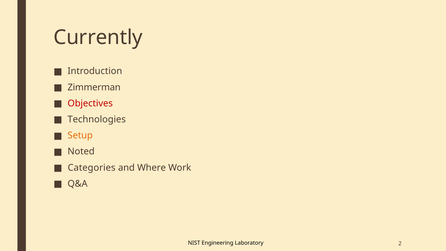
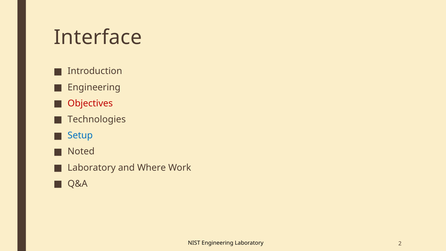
Currently: Currently -> Interface (98, 37)
Zimmerman: Zimmerman -> Engineering (94, 87)
Setup colour: orange -> blue (80, 135)
Categories: Categories -> Laboratory (92, 168)
